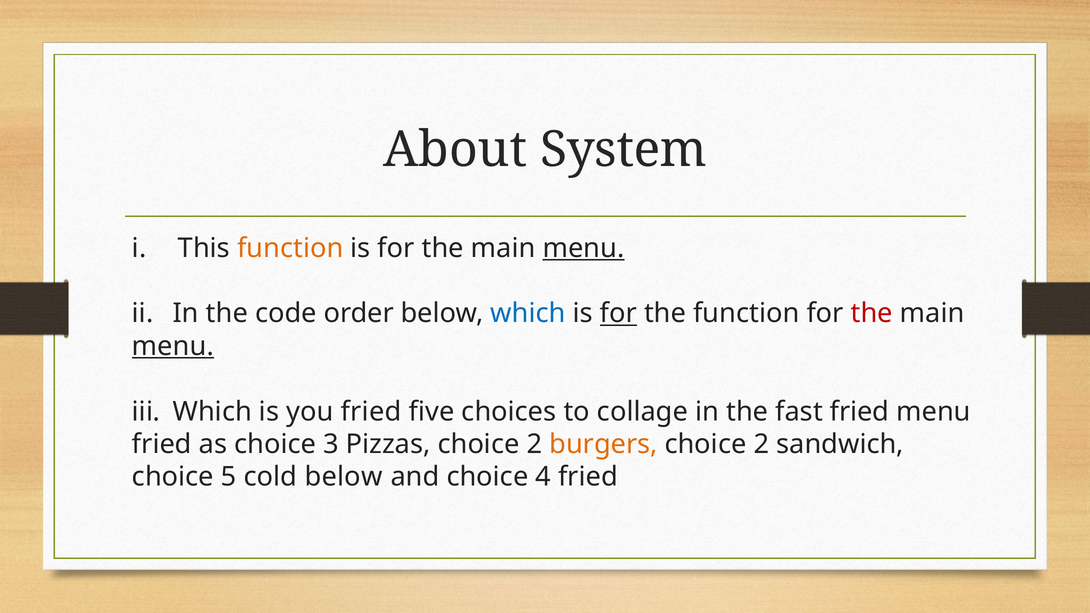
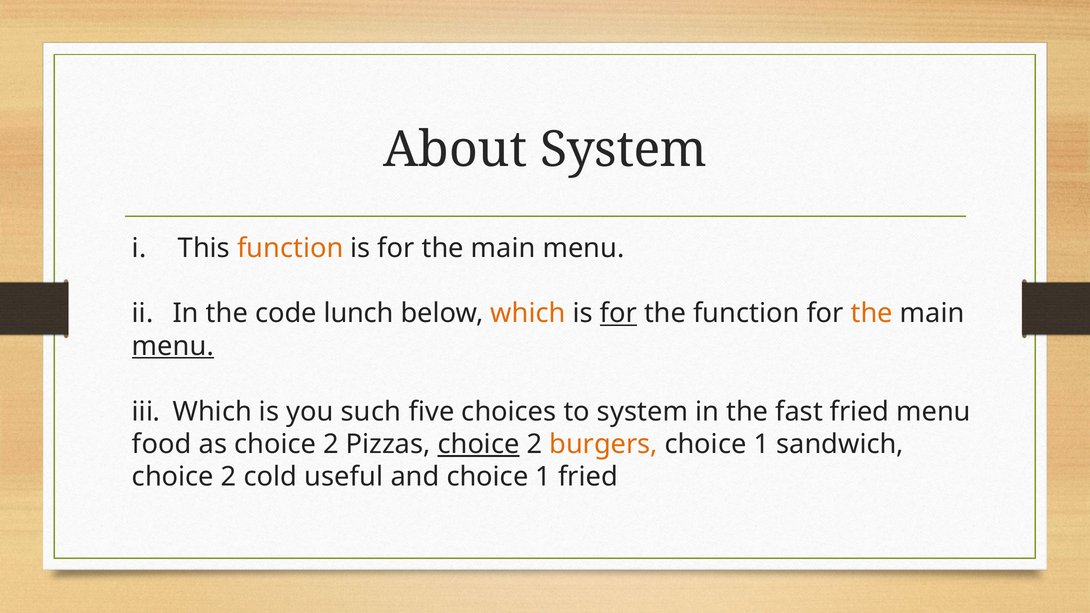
menu underline: present -> none (583, 248)
order: order -> lunch (359, 314)
which colour: blue -> orange (528, 314)
the colour: red -> orange (872, 314)
you fried: fried -> such (371, 412)
to collage: collage -> system (642, 412)
fried: fried -> food (162, 444)
as choice 3: 3 -> 2 (331, 444)
choice underline: none -> present (479, 444)
2: 2 -> 1 (761, 444)
5: 5 -> 2 (229, 477)
cold below: below -> useful (344, 477)
and choice 4: 4 -> 1 (543, 477)
